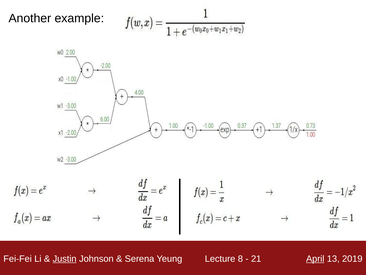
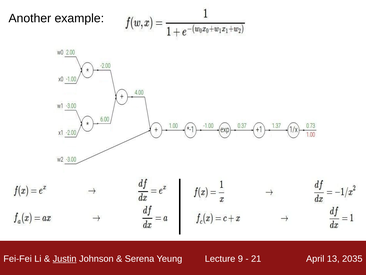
8: 8 -> 9 (240, 258)
April underline: present -> none (315, 258)
2019: 2019 -> 2035 (352, 258)
